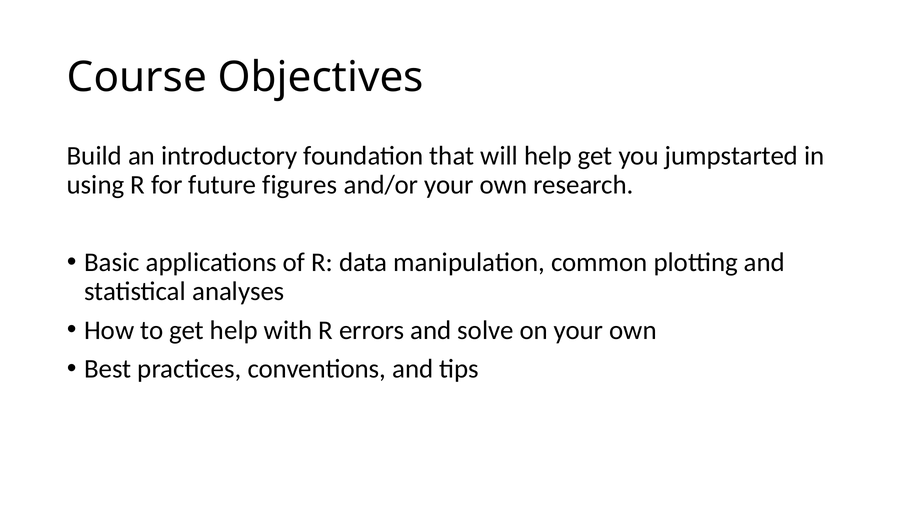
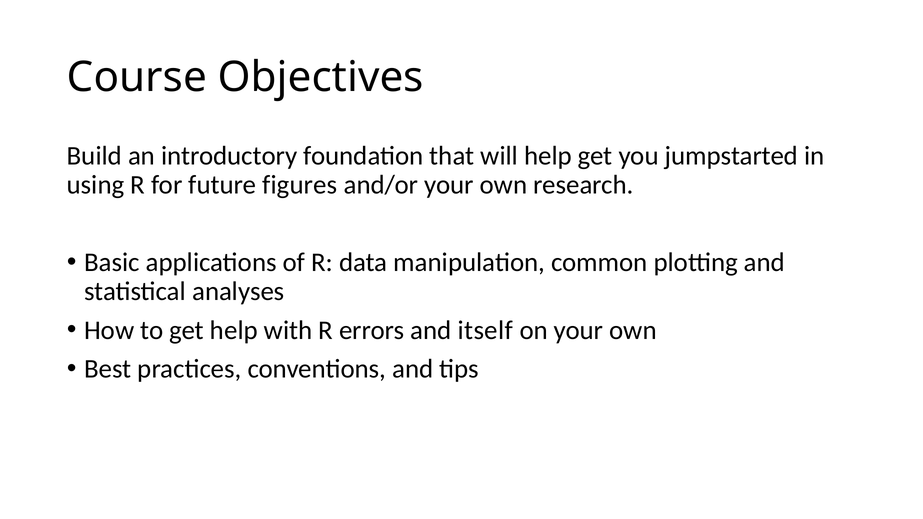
solve: solve -> itself (485, 330)
